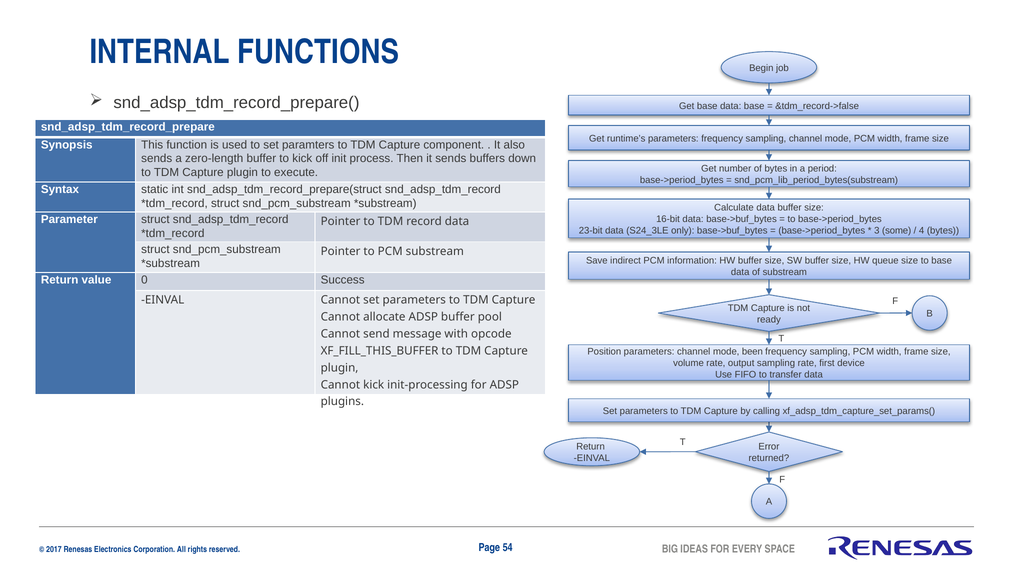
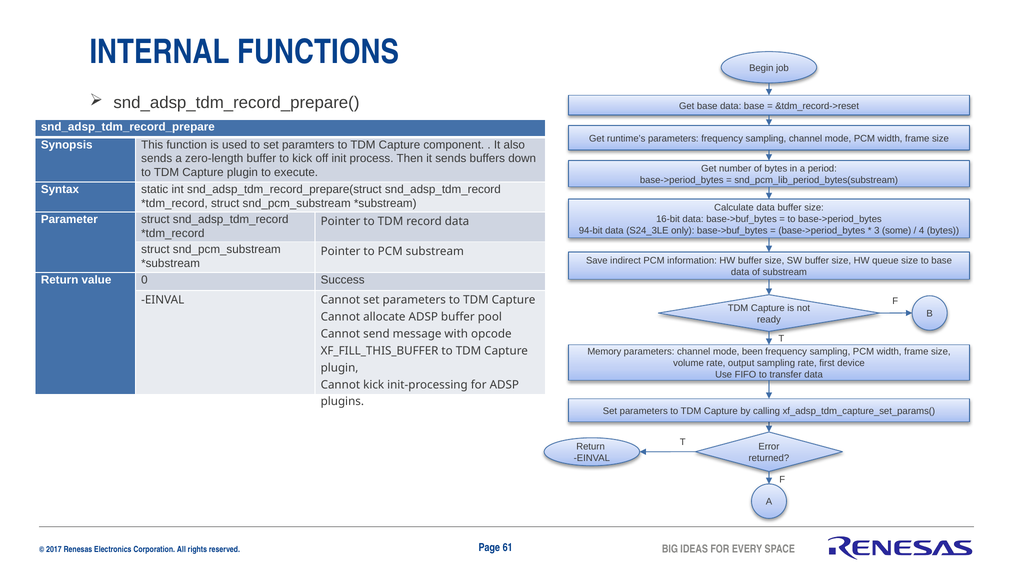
&tdm_record->false: &tdm_record->false -> &tdm_record->reset (817, 106)
23-bit: 23-bit -> 94-bit (591, 230)
Position: Position -> Memory (604, 352)
54: 54 -> 61 (508, 547)
